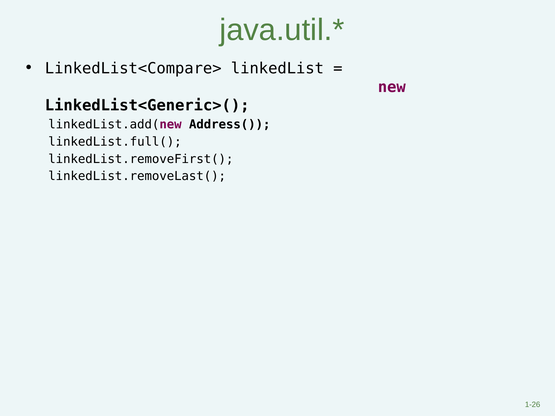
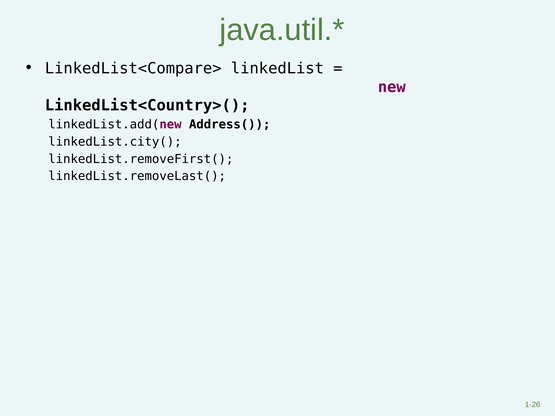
LinkedList<Generic>(: LinkedList<Generic>( -> LinkedList<Country>( (147, 106)
linkedList.full(: linkedList.full( -> linkedList.city( (115, 142)
